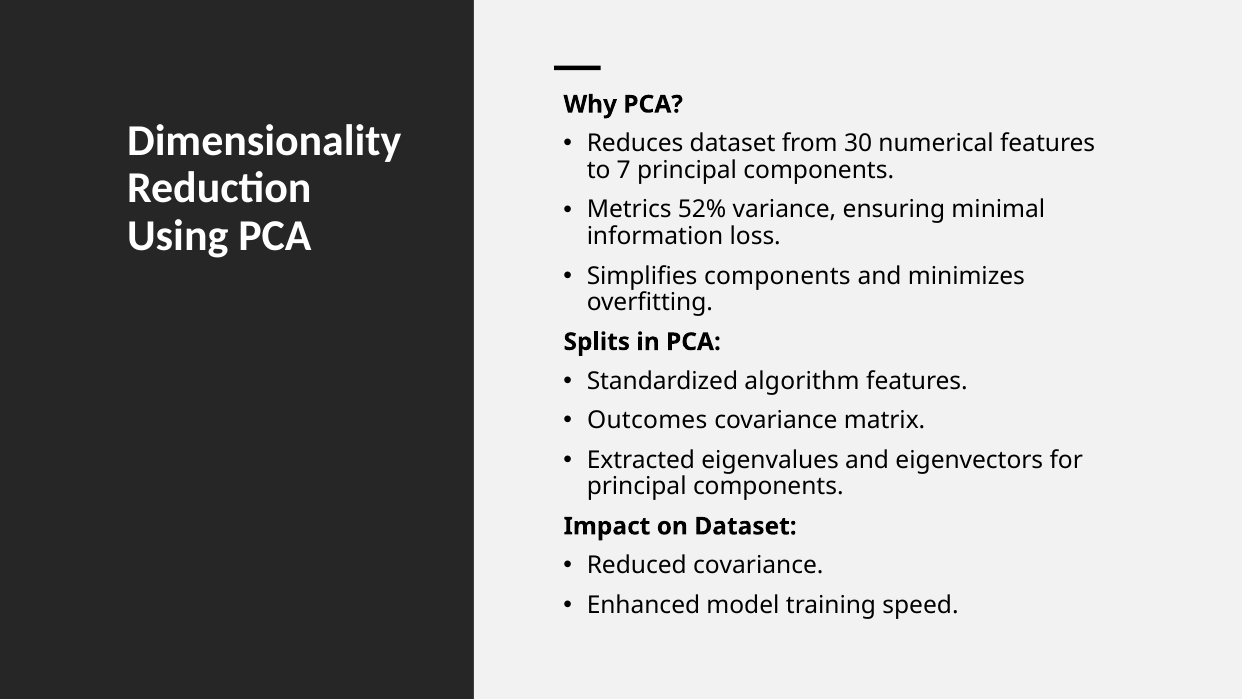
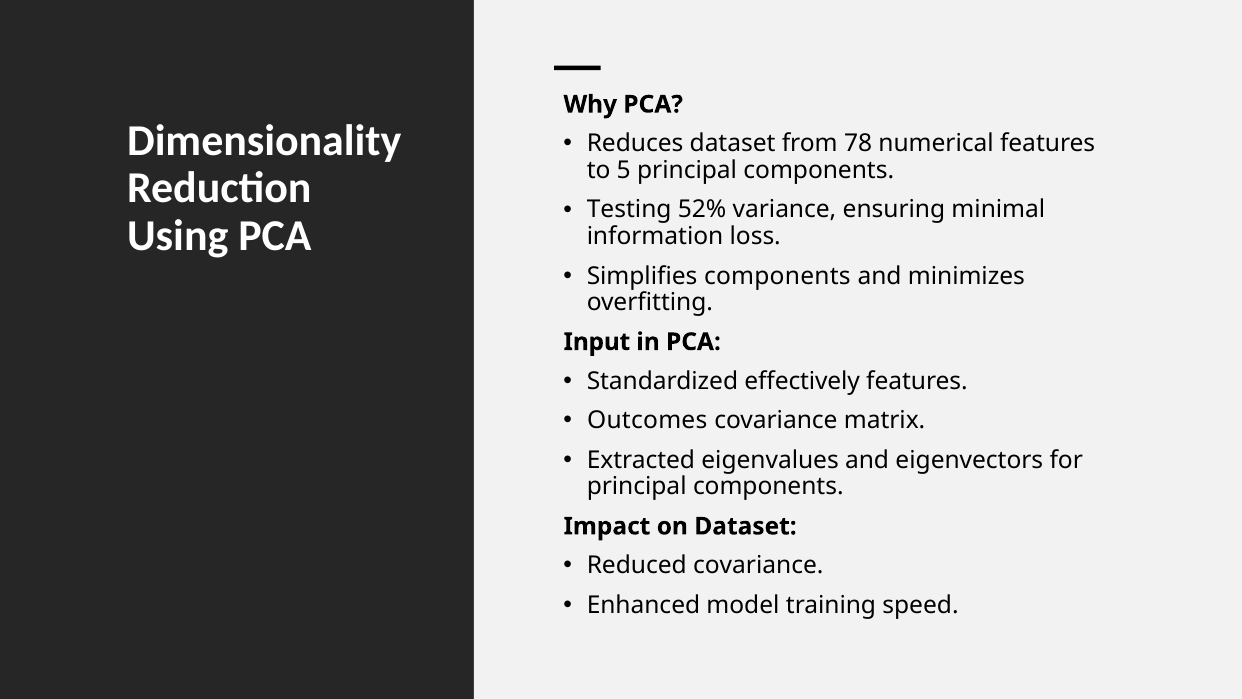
30: 30 -> 78 (858, 144)
7: 7 -> 5 (624, 170)
Metrics: Metrics -> Testing (629, 210)
Splits: Splits -> Input (597, 342)
algorithm: algorithm -> effectively (802, 381)
